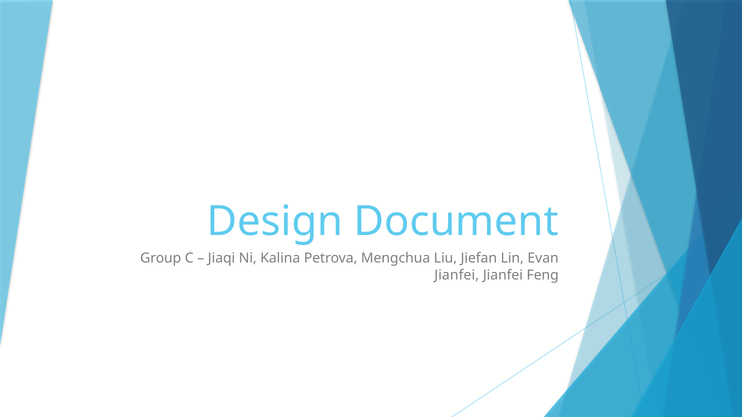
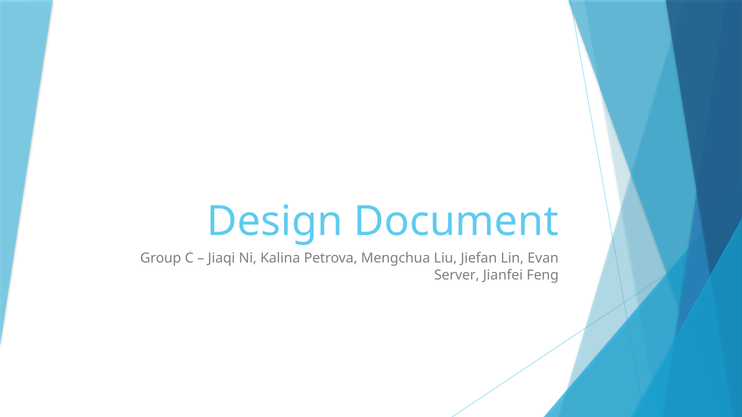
Jianfei: Jianfei -> Server (457, 275)
